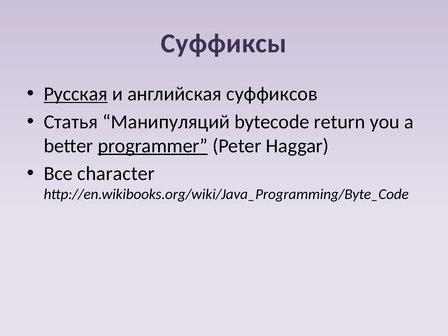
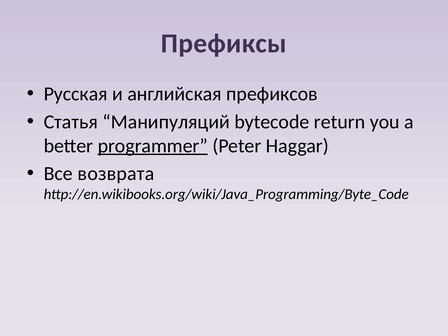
Суффиксы: Суффиксы -> Префиксы (224, 43)
Русская underline: present -> none (76, 94)
суффиксов: суффиксов -> префиксов (272, 94)
character: character -> возврата (116, 174)
